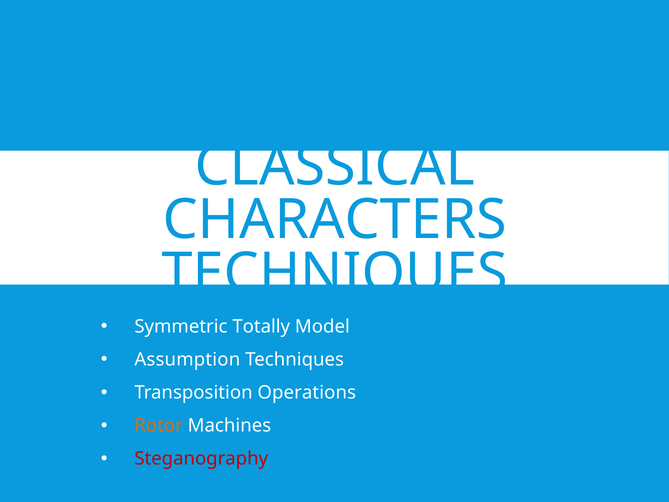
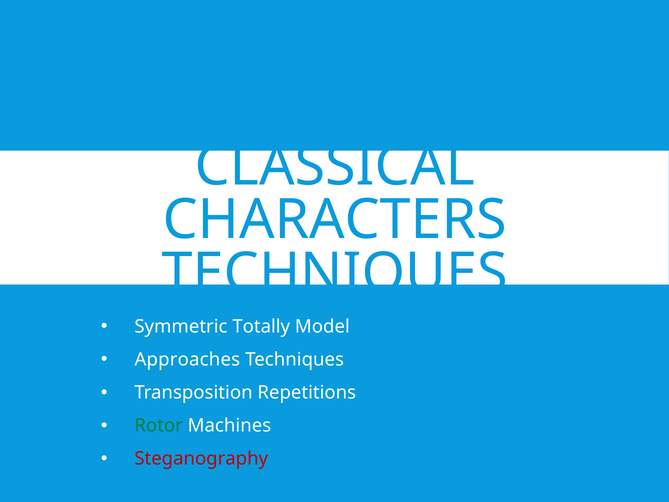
Assumption: Assumption -> Approaches (187, 359)
Operations: Operations -> Repetitions (307, 392)
Rotor colour: orange -> green (159, 426)
